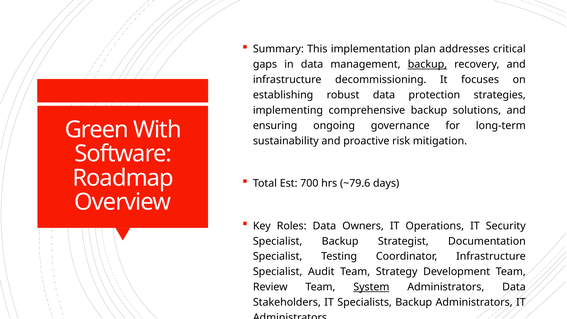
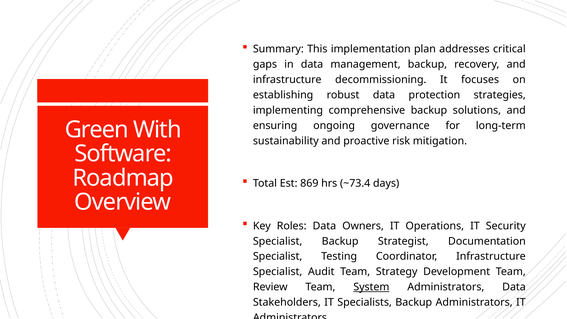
backup underline: present -> none (427, 64)
700: 700 -> 869 (309, 183)
~79.6: ~79.6 -> ~73.4 (355, 183)
